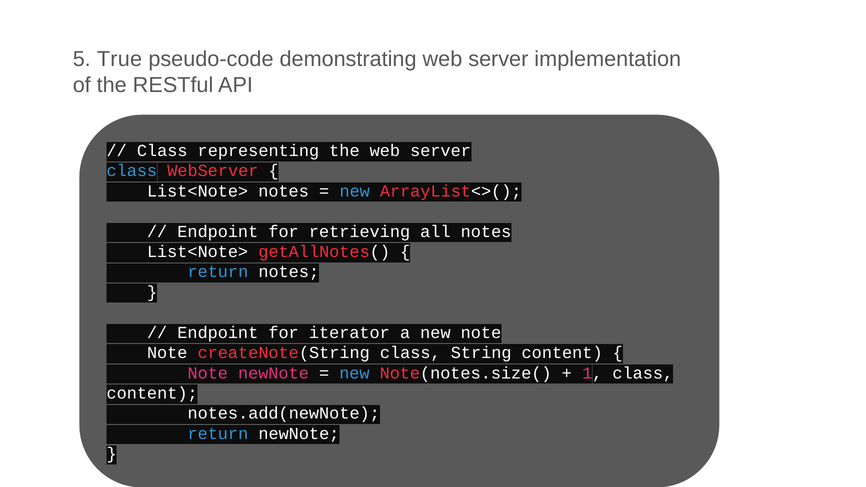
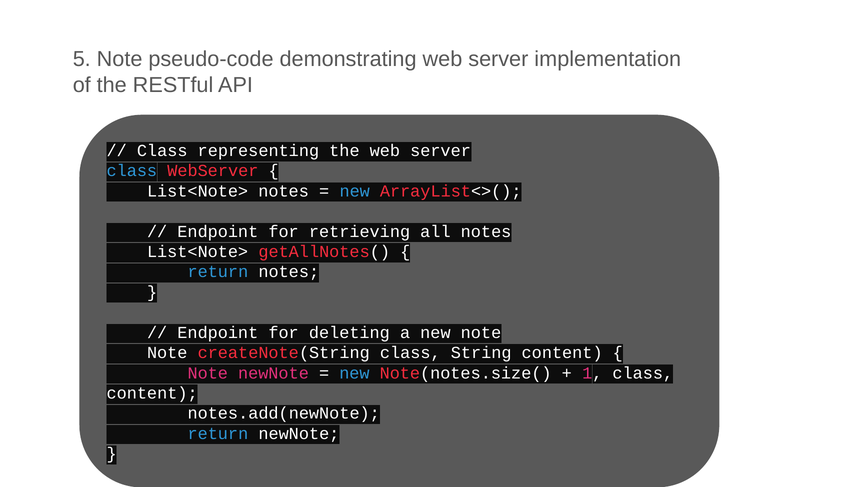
5 True: True -> Note (120, 59)
iterator: iterator -> deleting (349, 333)
